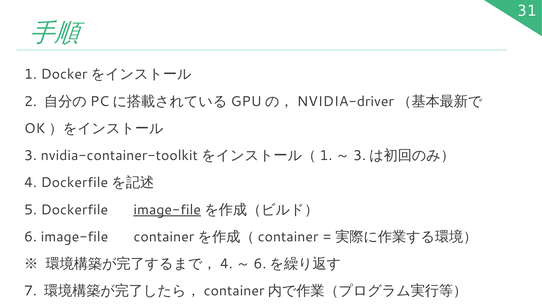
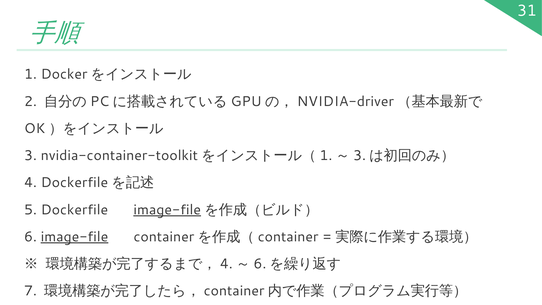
image-file underline: none -> present (74, 237)
